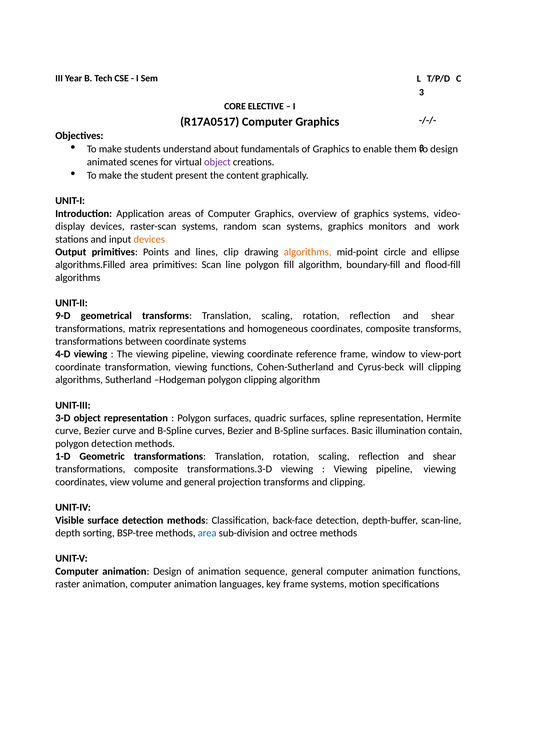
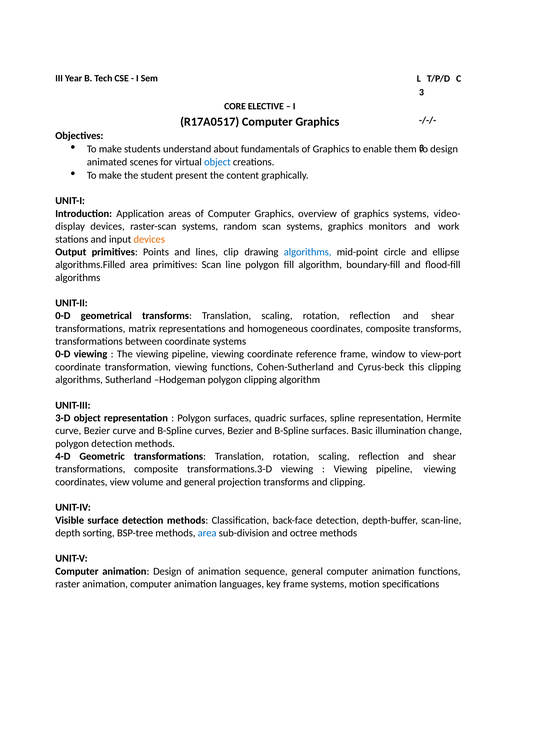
object colour: purple -> blue (217, 162)
algorithms colour: orange -> blue (308, 252)
9-D: 9-D -> 0-D (63, 315)
4-D: 4-D -> 0-D (63, 354)
will: will -> this (416, 367)
contain: contain -> change (445, 430)
1-D: 1-D -> 4-D (63, 456)
